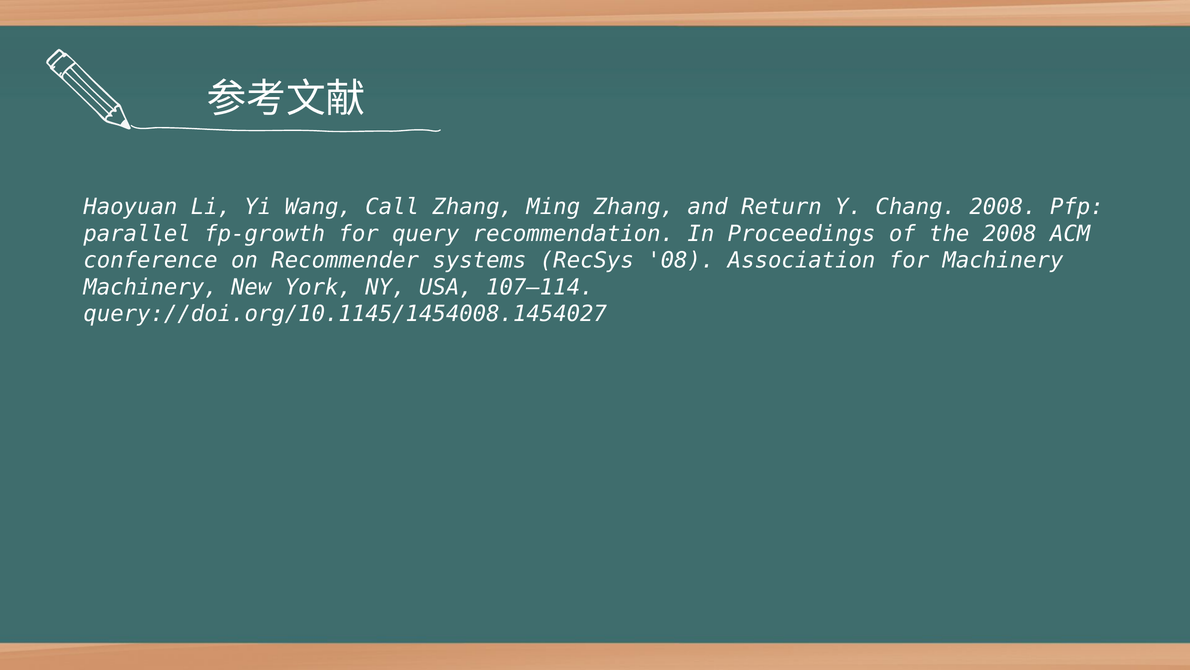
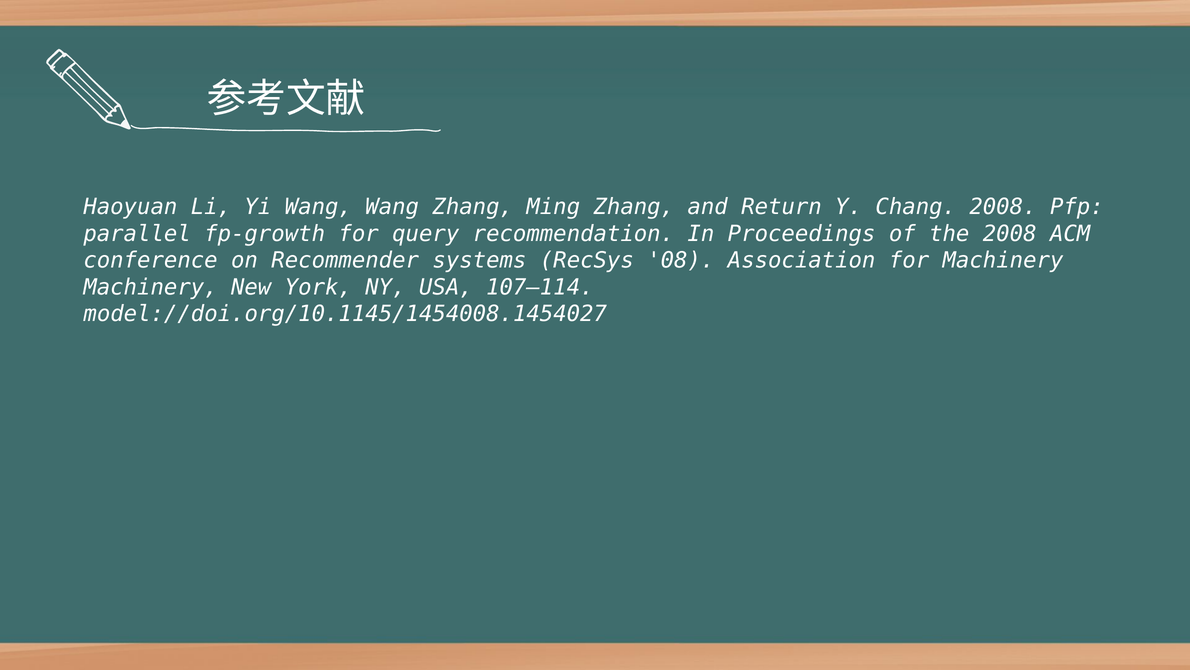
Wang Call: Call -> Wang (392, 207)
query://doi.org/10.1145/1454008.1454027: query://doi.org/10.1145/1454008.1454027 -> model://doi.org/10.1145/1454008.1454027 (345, 314)
